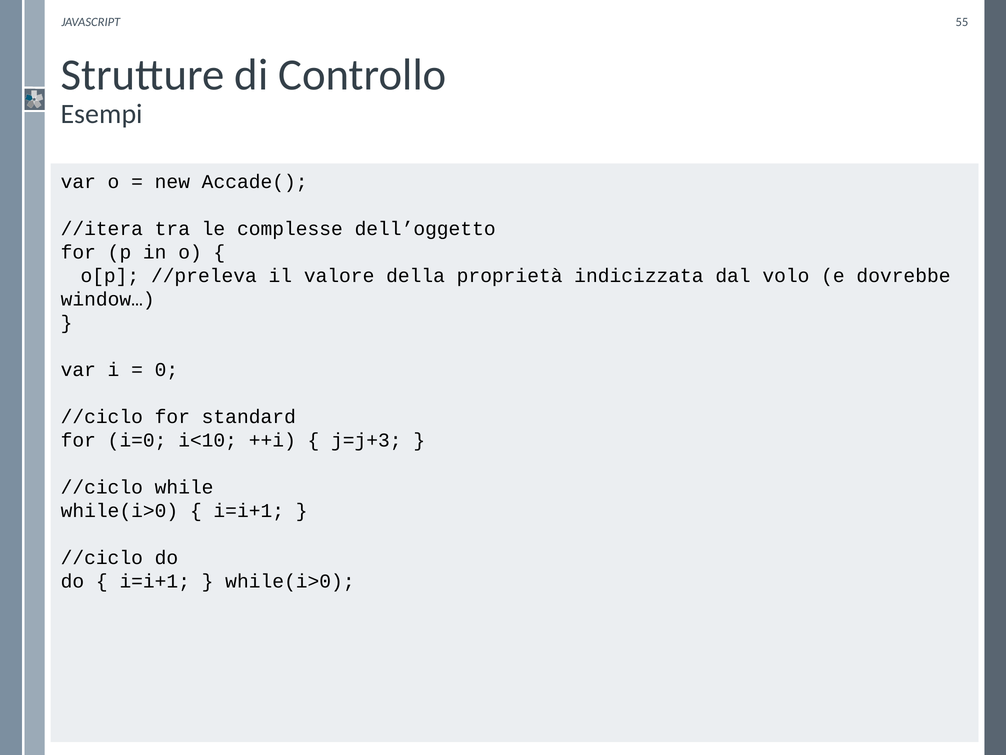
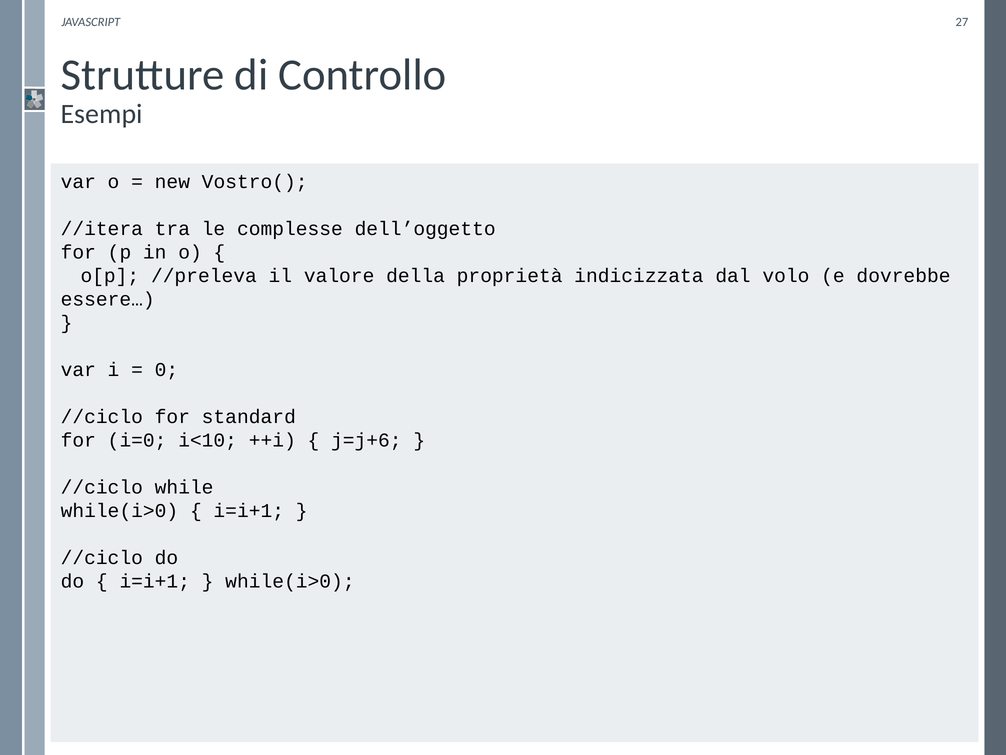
55: 55 -> 27 (962, 22)
Accade(: Accade( -> Vostro( (255, 181)
window…: window… -> essere… (108, 299)
j=j+3: j=j+3 -> j=j+6 (366, 440)
